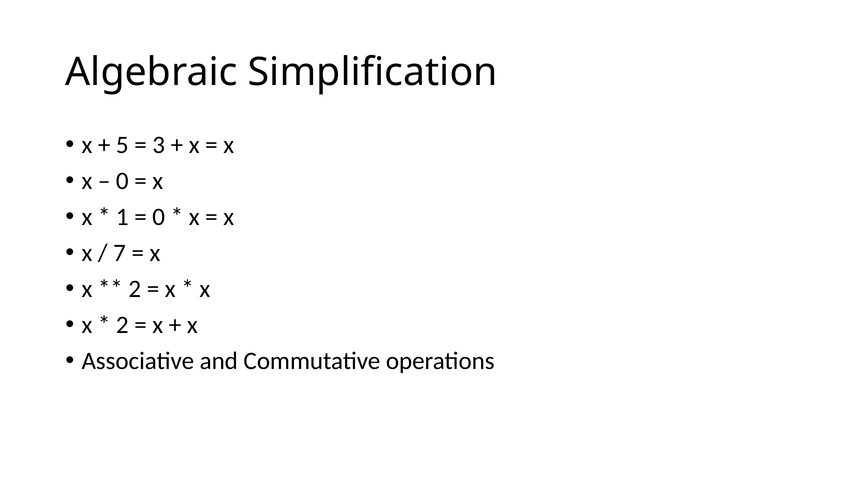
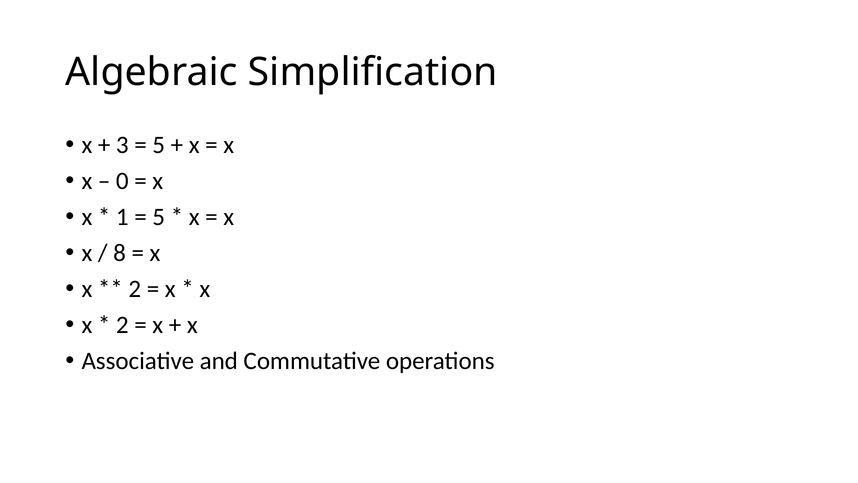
5: 5 -> 3 (122, 145)
3: 3 -> 5 (159, 145)
0: 0 -> 5 (159, 217)
7: 7 -> 8 (120, 253)
